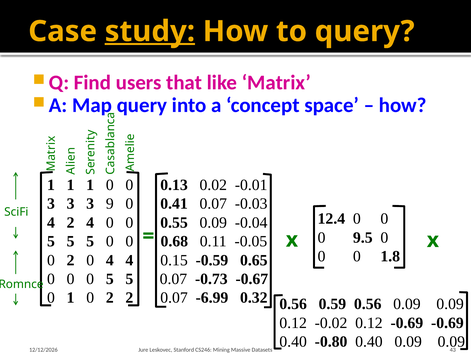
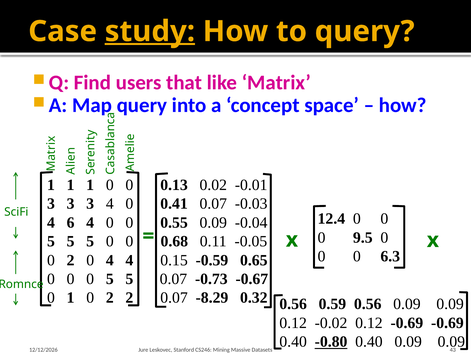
3 9: 9 -> 4 (110, 204)
4 2: 2 -> 6 (71, 223)
1.8: 1.8 -> 6.3 (390, 257)
-6.99: -6.99 -> -8.29 (212, 298)
-0.80 underline: none -> present (331, 342)
